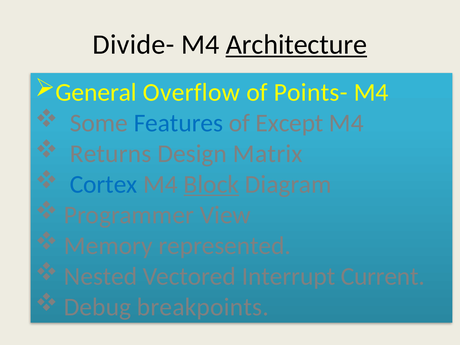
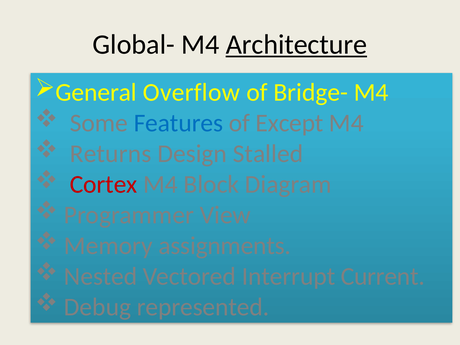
Divide-: Divide- -> Global- (134, 45)
Points-: Points- -> Bridge- (311, 92)
Matrix: Matrix -> Stalled (268, 154)
Cortex colour: blue -> red (104, 184)
Block underline: present -> none (211, 184)
represented: represented -> assignments (225, 246)
breakpoints: breakpoints -> represented (203, 307)
